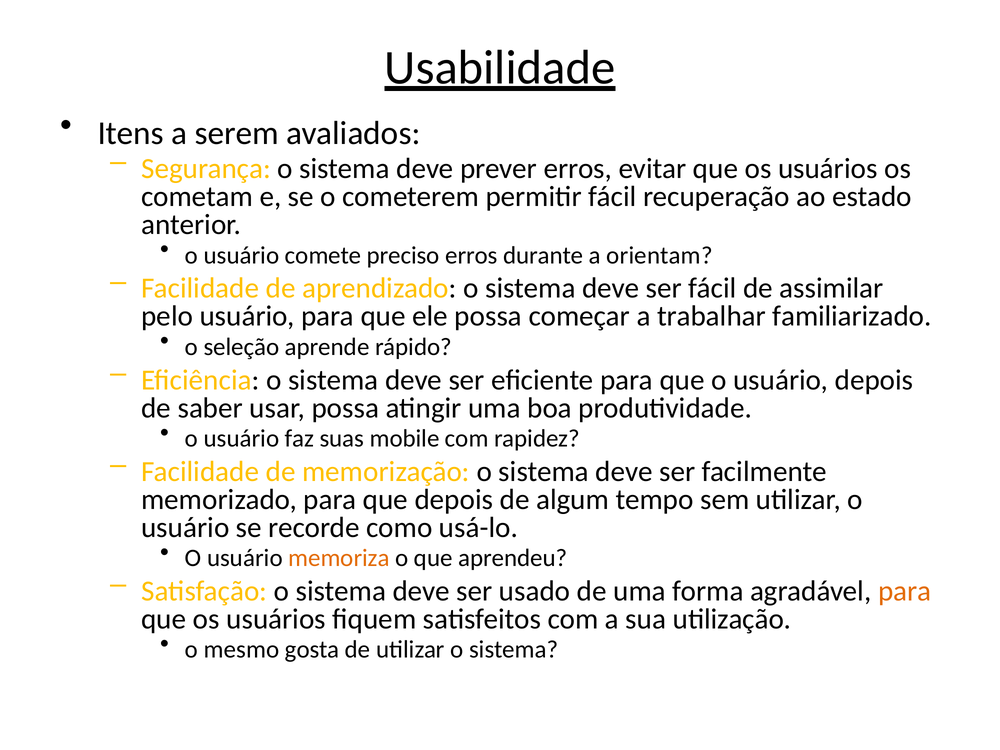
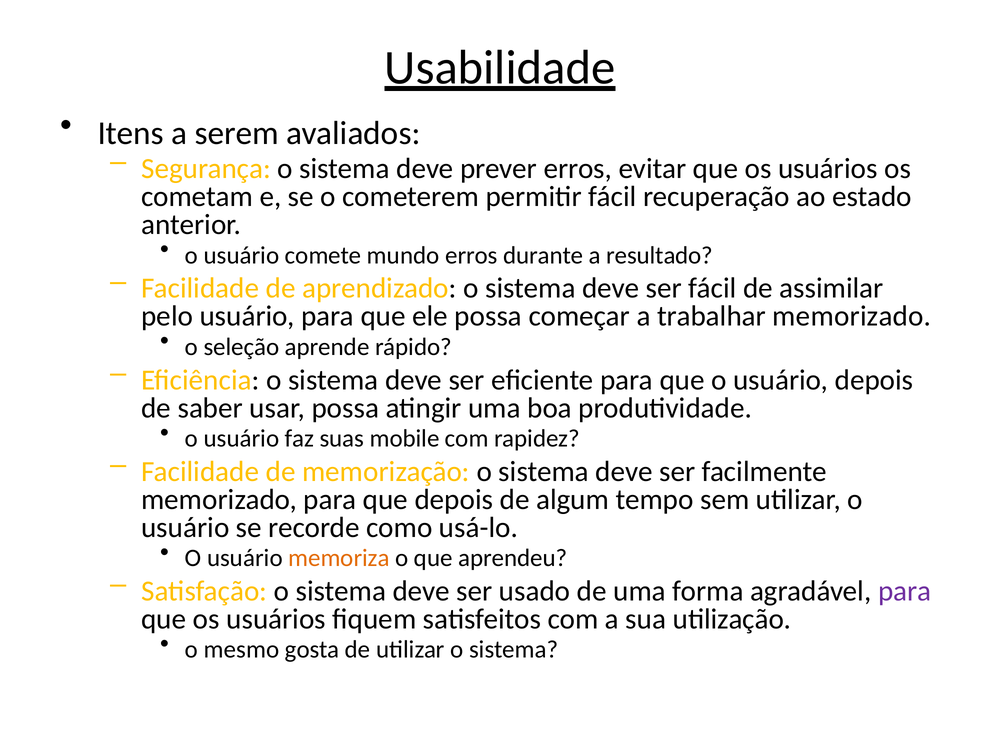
preciso: preciso -> mundo (403, 256)
orientam: orientam -> resultado (660, 256)
trabalhar familiarizado: familiarizado -> memorizado (852, 316)
para colour: orange -> purple (905, 591)
